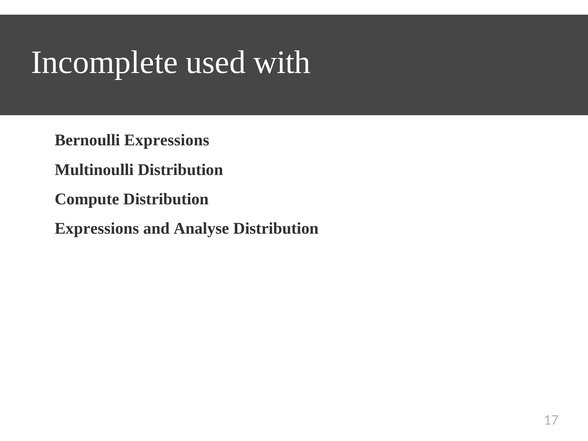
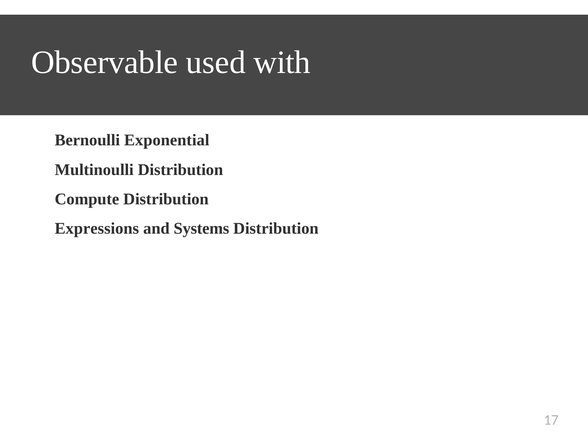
Incomplete: Incomplete -> Observable (105, 62)
Bernoulli Expressions: Expressions -> Exponential (167, 140)
Analyse: Analyse -> Systems (201, 228)
